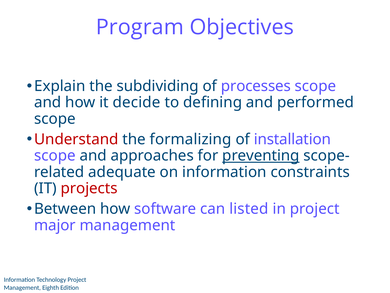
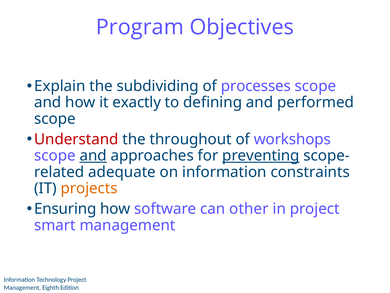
decide: decide -> exactly (137, 102)
formalizing: formalizing -> throughout (191, 139)
installation: installation -> workshops (292, 139)
and underline: none -> present (93, 155)
projects colour: red -> orange (89, 188)
Between: Between -> Ensuring (65, 209)
listed: listed -> other (249, 209)
major: major -> smart (55, 225)
